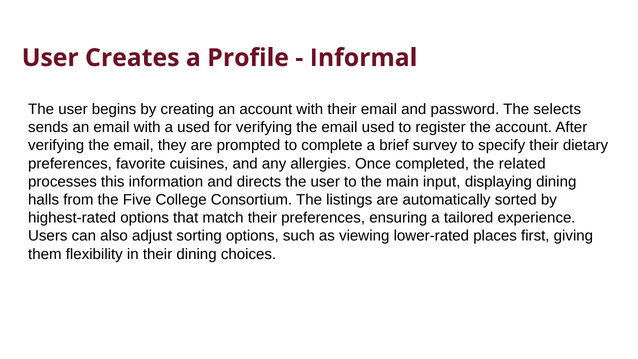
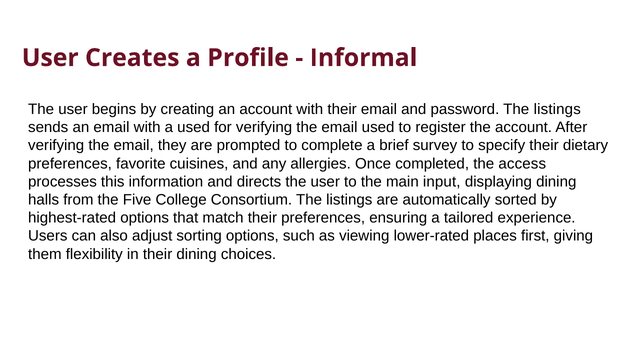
password The selects: selects -> listings (557, 109)
related: related -> access (522, 164)
